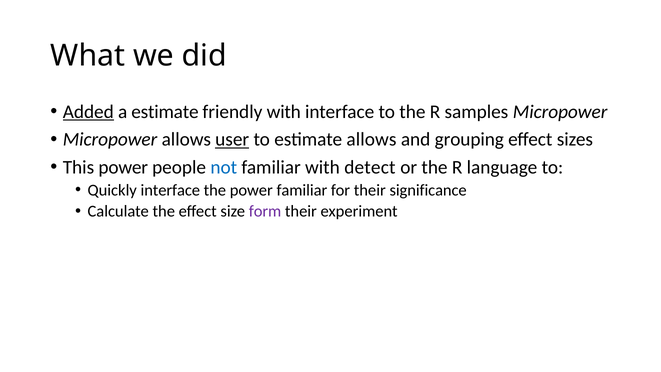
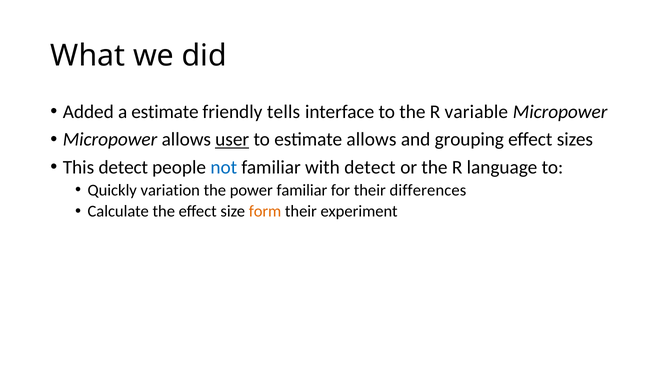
Added underline: present -> none (88, 112)
friendly with: with -> tells (284, 112)
samples: samples -> variable (476, 112)
This power: power -> detect (123, 167)
Quickly interface: interface -> variation (170, 190)
significance: significance -> differences (428, 190)
form colour: purple -> orange (265, 211)
